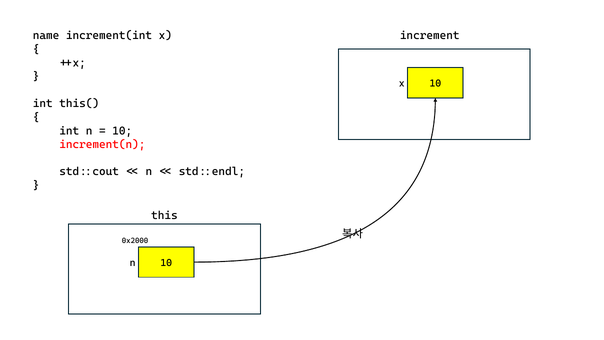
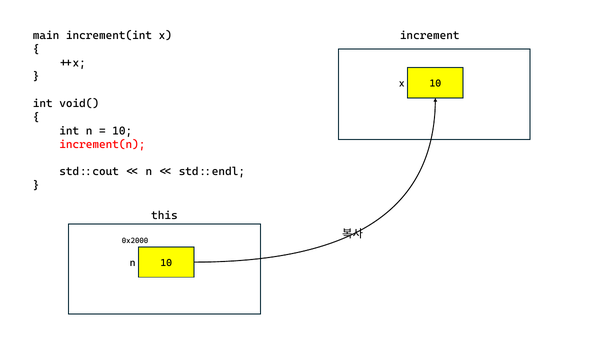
name: name -> main (46, 36)
this(: this( -> void( (79, 104)
